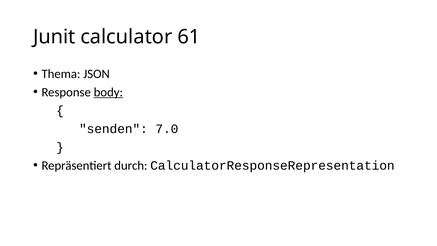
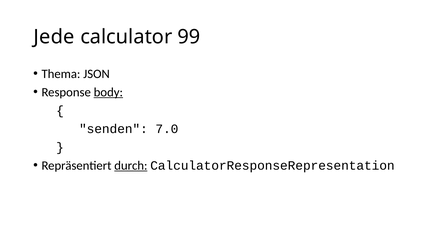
Junit: Junit -> Jede (54, 37)
61: 61 -> 99 (189, 37)
durch underline: none -> present (131, 165)
